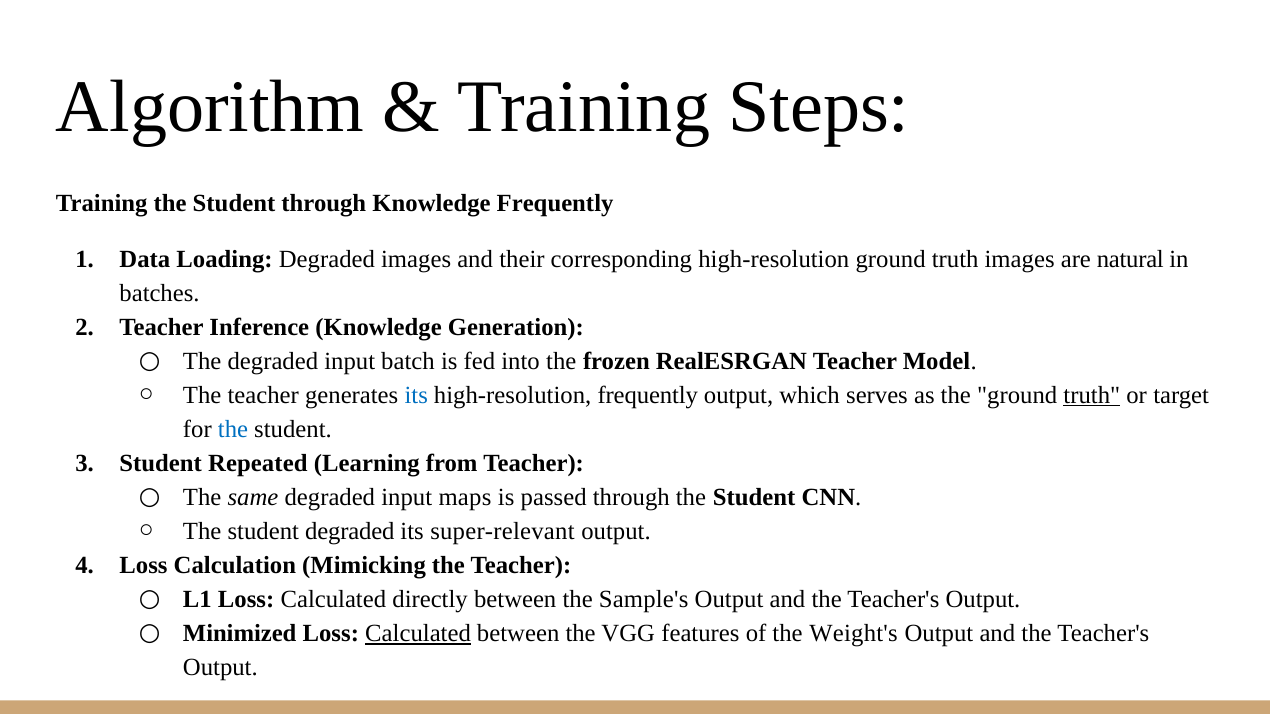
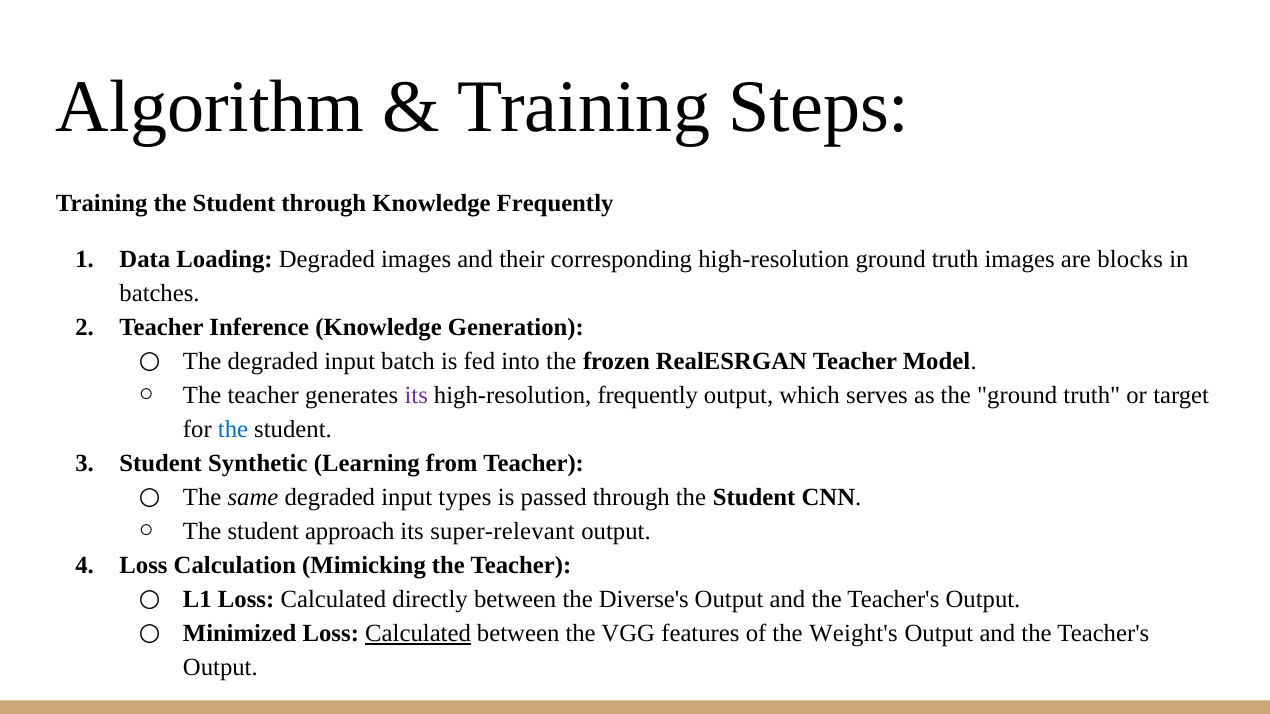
natural: natural -> blocks (1130, 259)
its colour: blue -> purple (416, 395)
truth underline: present -> none (1092, 395)
Repeated: Repeated -> Synthetic (258, 463)
maps: maps -> types (465, 497)
student degraded: degraded -> approach (350, 531)
Sample's: Sample's -> Diverse's (644, 599)
